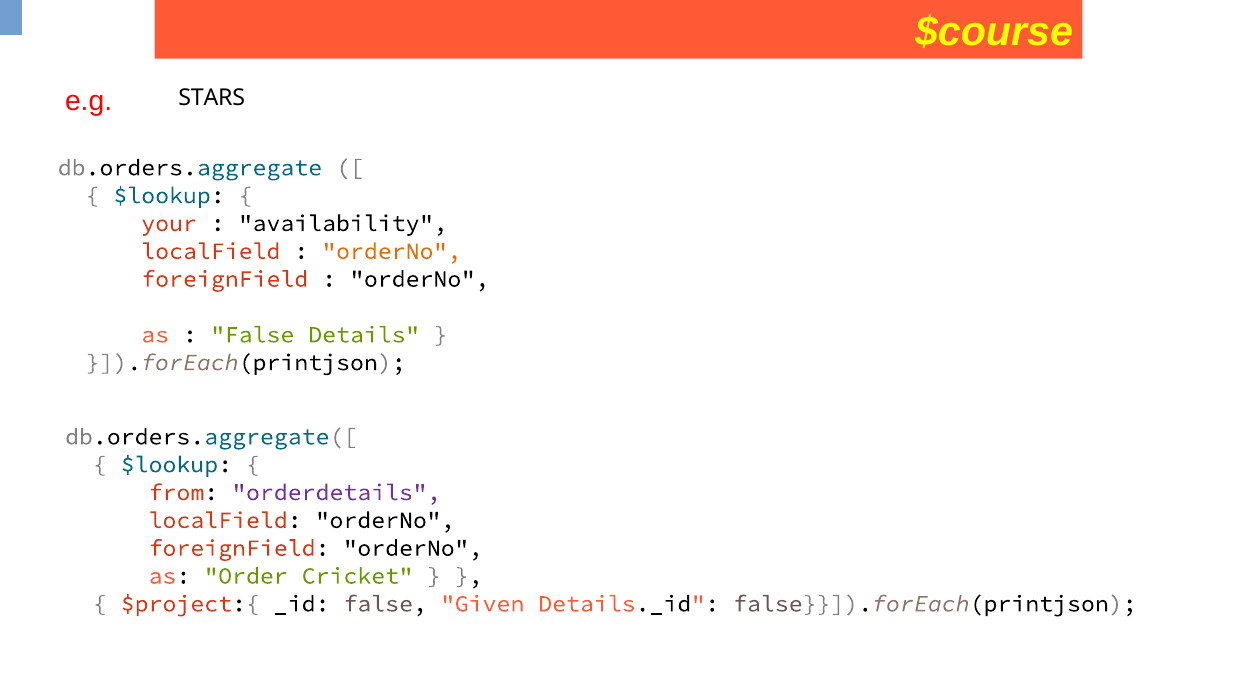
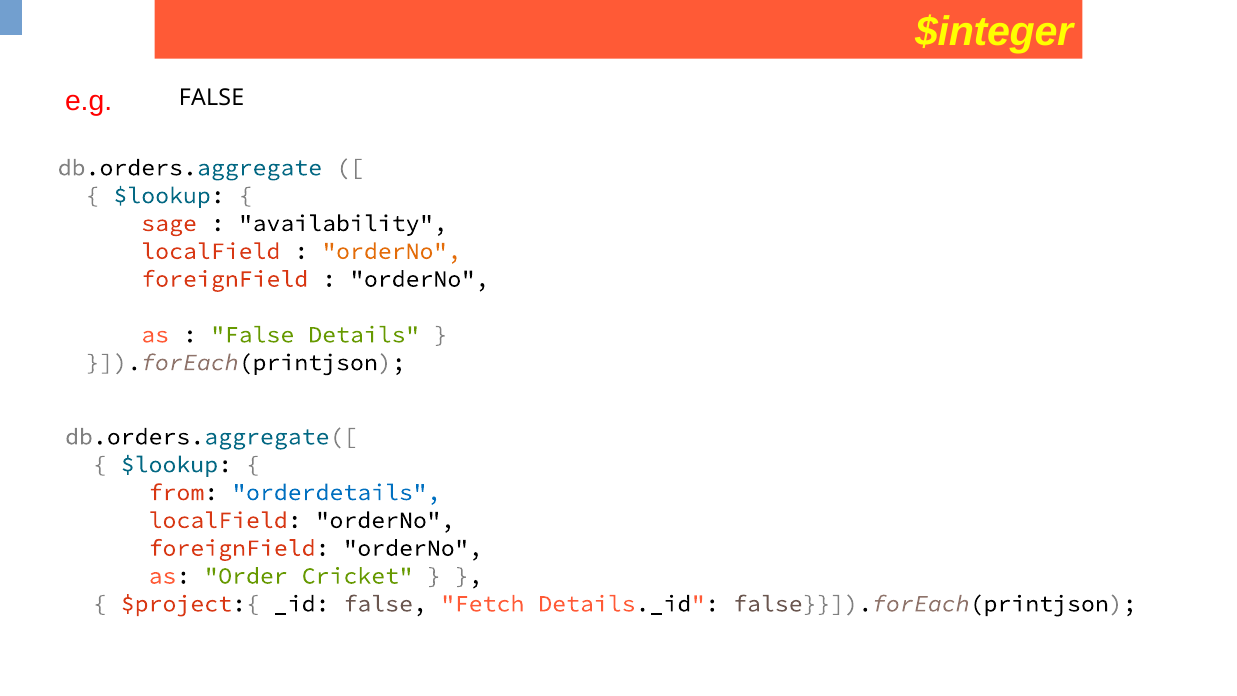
$course: $course -> $integer (994, 32)
STARS: STARS -> FALSE (212, 97)
your: your -> sage (169, 223)
orderdetails colour: purple -> blue (336, 492)
Given: Given -> Fetch (483, 604)
